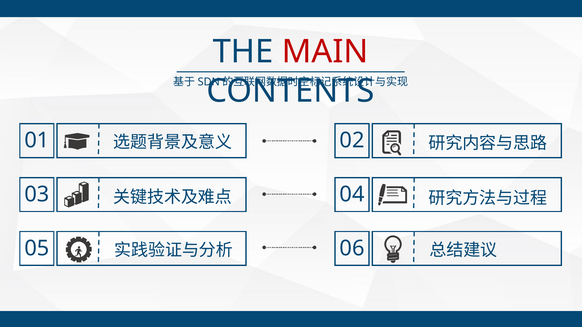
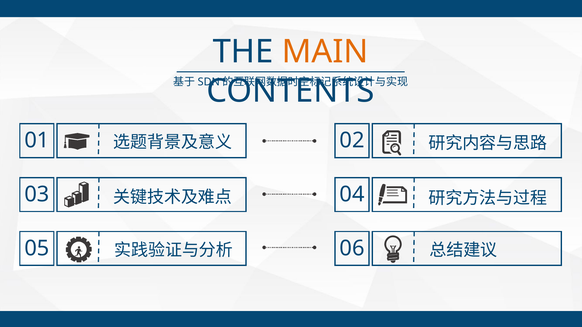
MAIN colour: red -> orange (325, 52)
